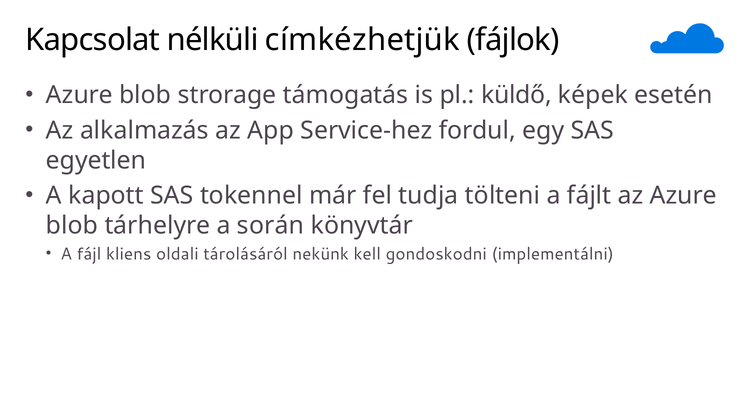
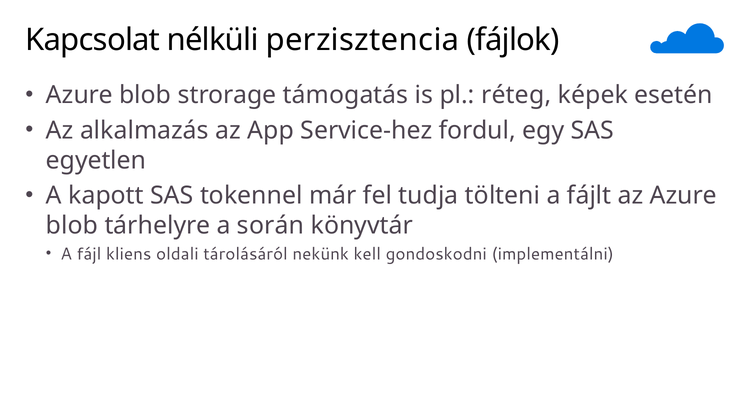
címkézhetjük: címkézhetjük -> perzisztencia (362, 40)
küldő: küldő -> réteg (516, 95)
